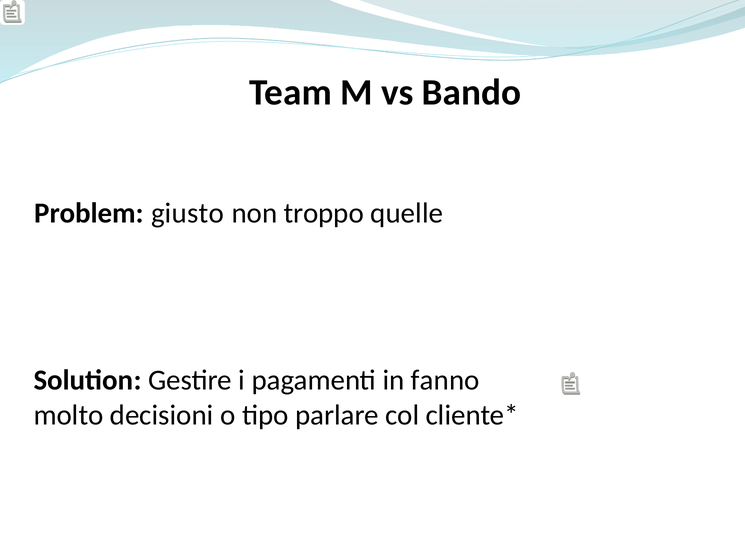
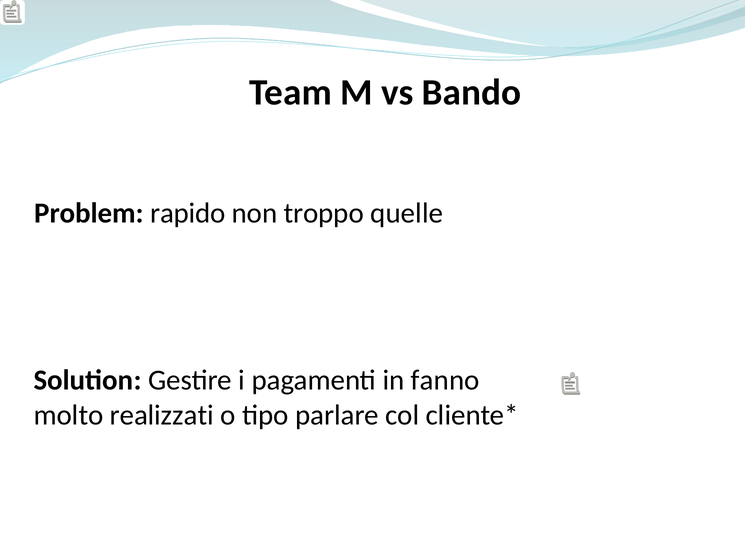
giusto: giusto -> rapido (188, 214)
decisioni: decisioni -> realizzati (162, 416)
